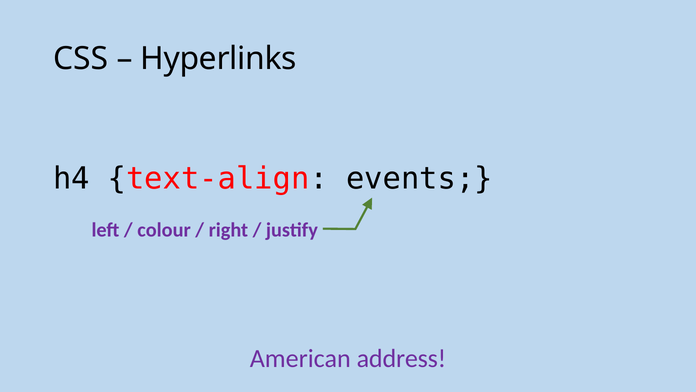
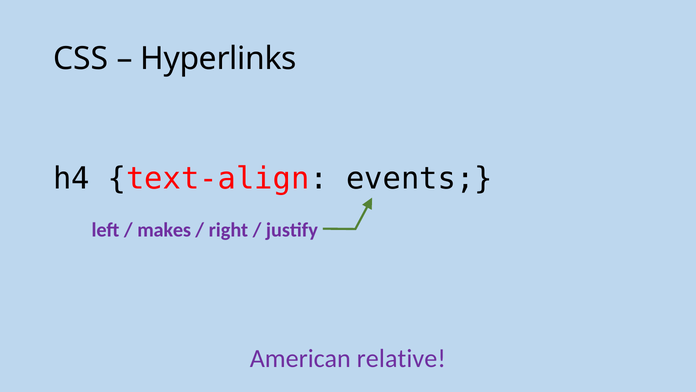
colour: colour -> makes (164, 230)
address: address -> relative (401, 358)
